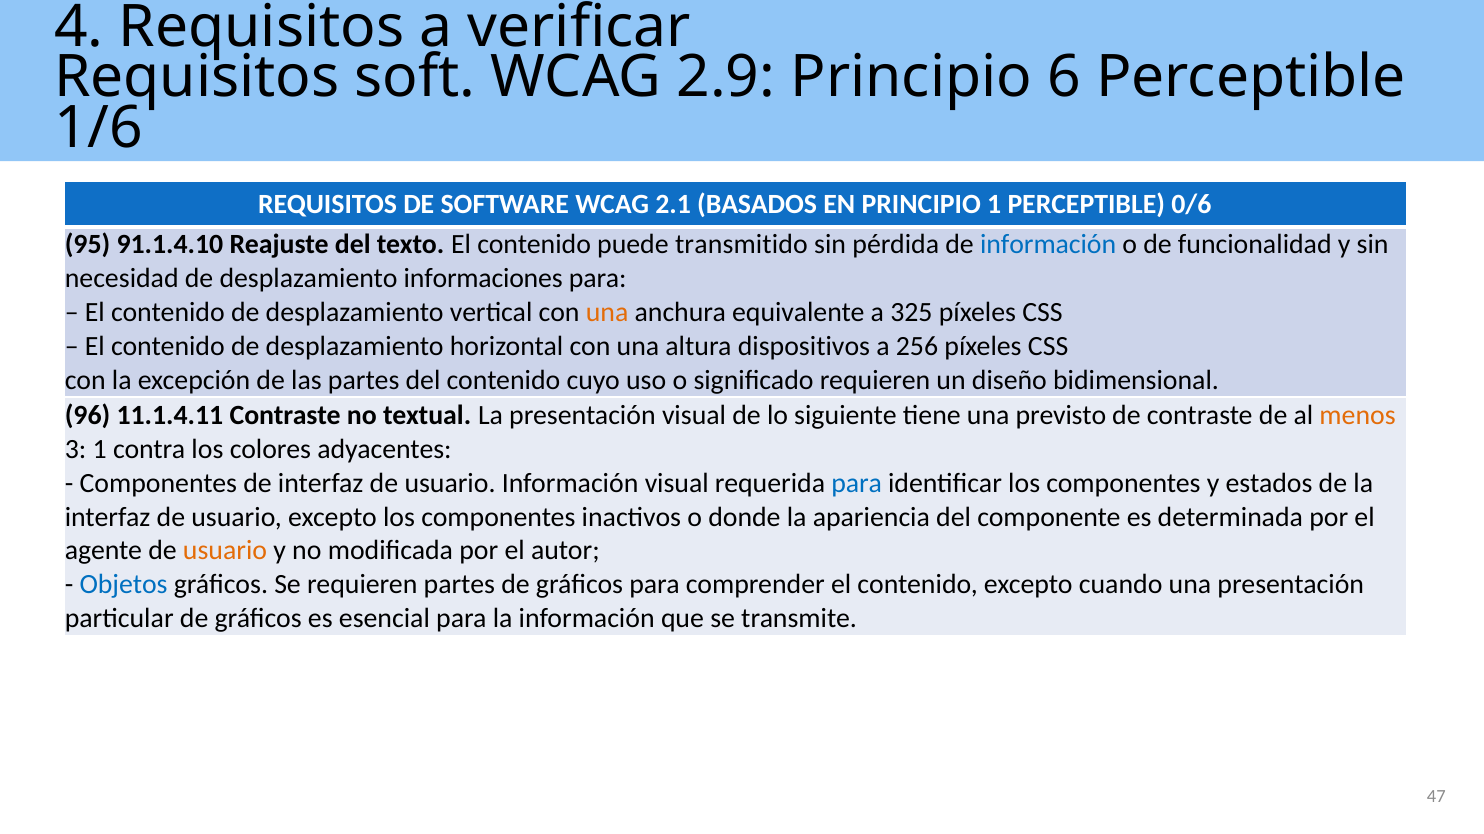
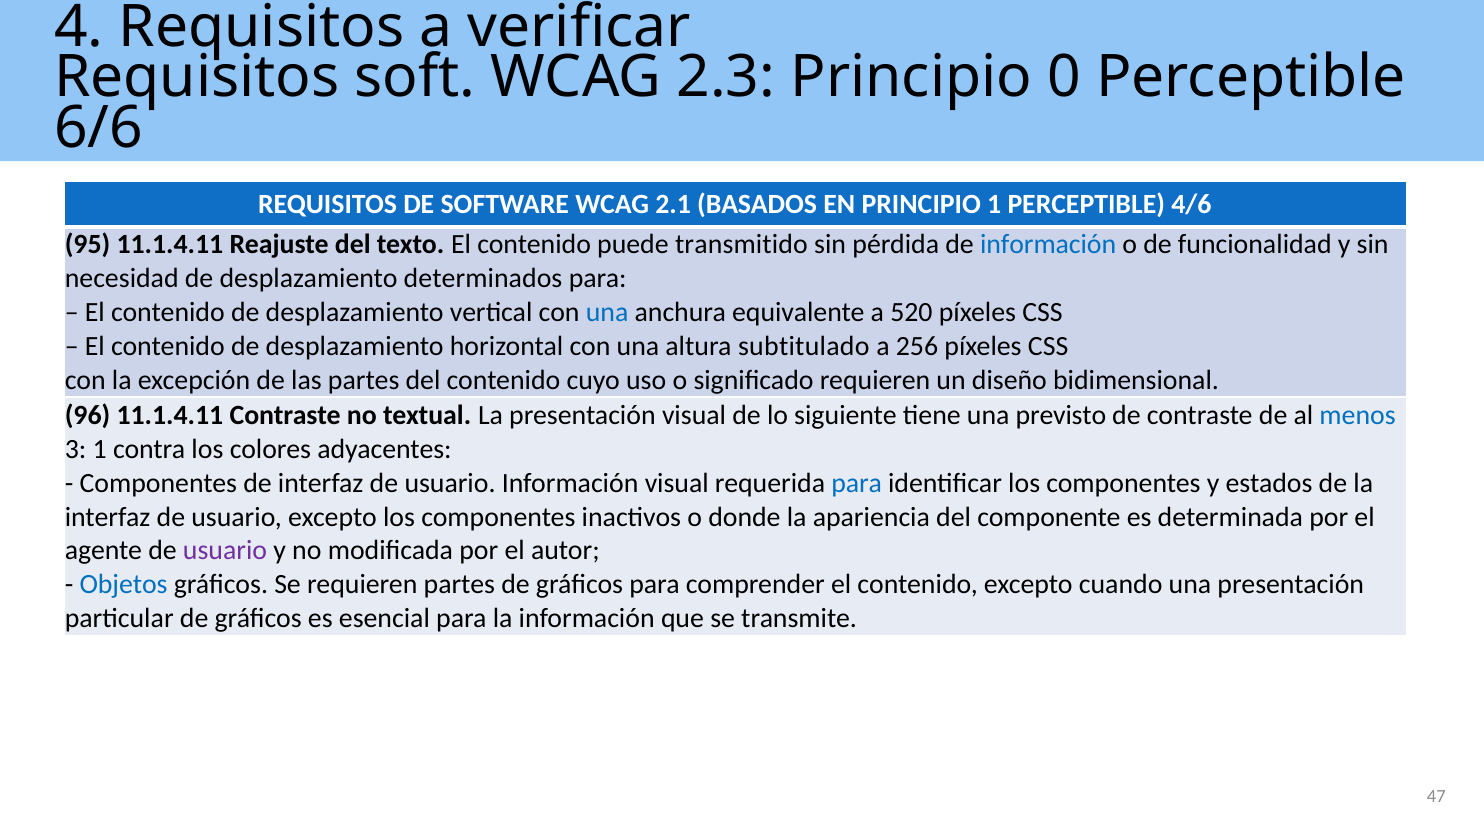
2.9: 2.9 -> 2.3 (726, 77)
6: 6 -> 0 (1064, 77)
1/6: 1/6 -> 6/6 (99, 128)
0/6: 0/6 -> 4/6 (1191, 205)
95 91.1.4.10: 91.1.4.10 -> 11.1.4.11 (170, 245)
informaciones: informaciones -> determinados (483, 279)
una colour: orange -> blue (607, 313)
325: 325 -> 520 (911, 313)
dispositivos: dispositivos -> subtitulado (804, 347)
menos colour: orange -> blue (1358, 415)
usuario colour: orange -> purple (225, 551)
